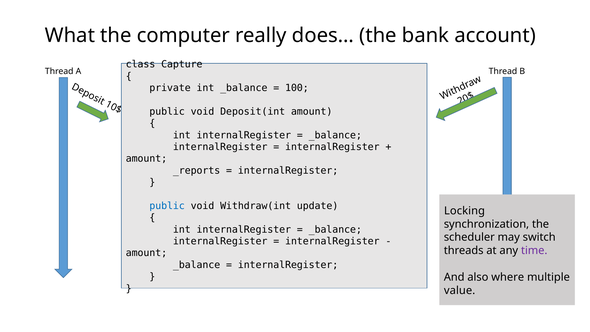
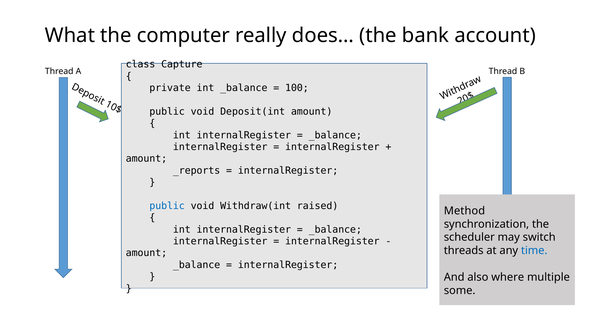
update: update -> raised (318, 206)
Locking: Locking -> Method (464, 211)
time colour: purple -> blue (534, 250)
value: value -> some (460, 290)
